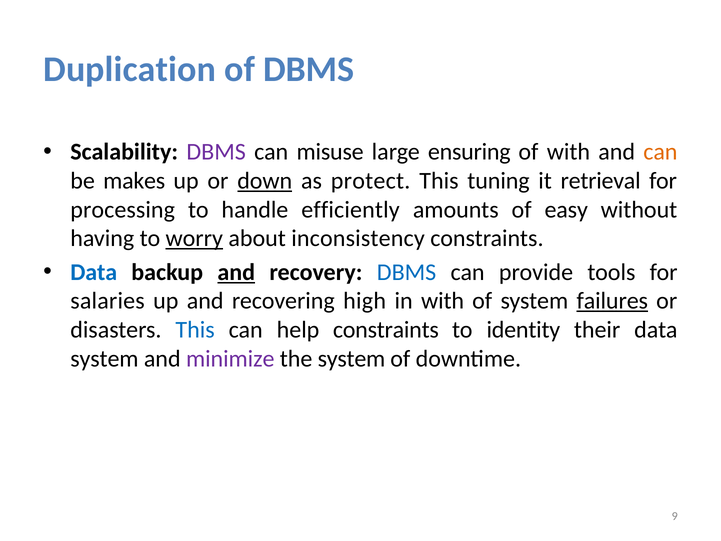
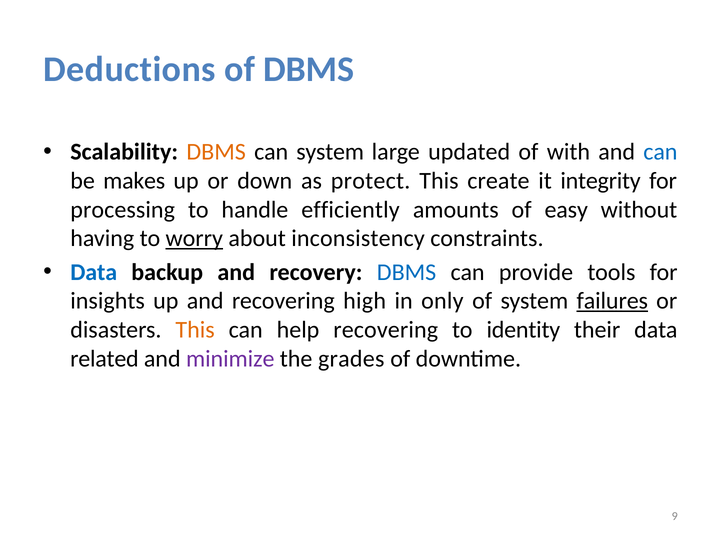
Duplication: Duplication -> Deductions (129, 69)
DBMS colour: purple -> orange (216, 152)
can misuse: misuse -> system (330, 152)
ensuring: ensuring -> updated (469, 152)
can colour: orange -> blue (660, 152)
down underline: present -> none (265, 181)
tuning: tuning -> create (498, 181)
retrieval: retrieval -> integrity (601, 181)
and underline: present -> none (236, 272)
salaries: salaries -> insights (108, 301)
in with: with -> only (442, 301)
This colour: blue -> orange (195, 330)
help constraints: constraints -> recovering (386, 330)
system: system -> related (104, 359)
the system: system -> grades (351, 359)
